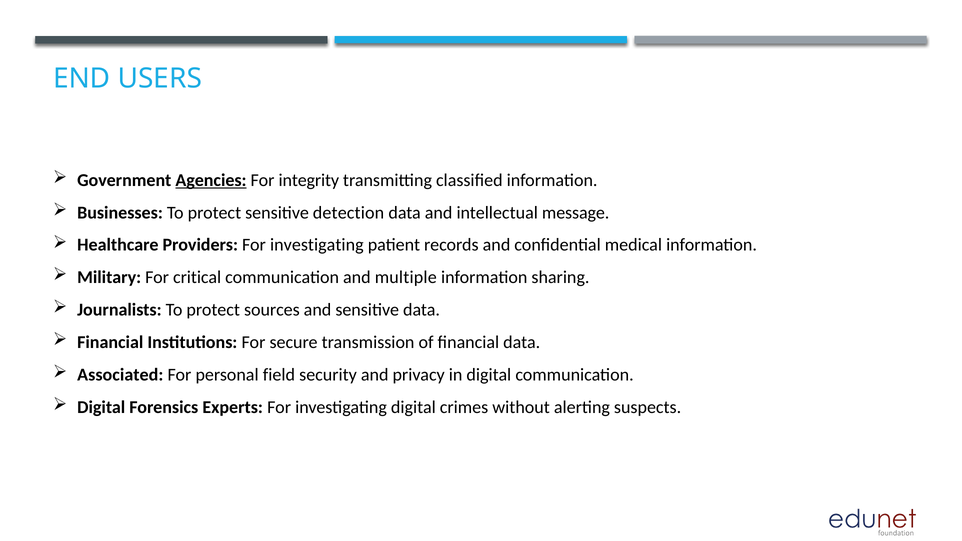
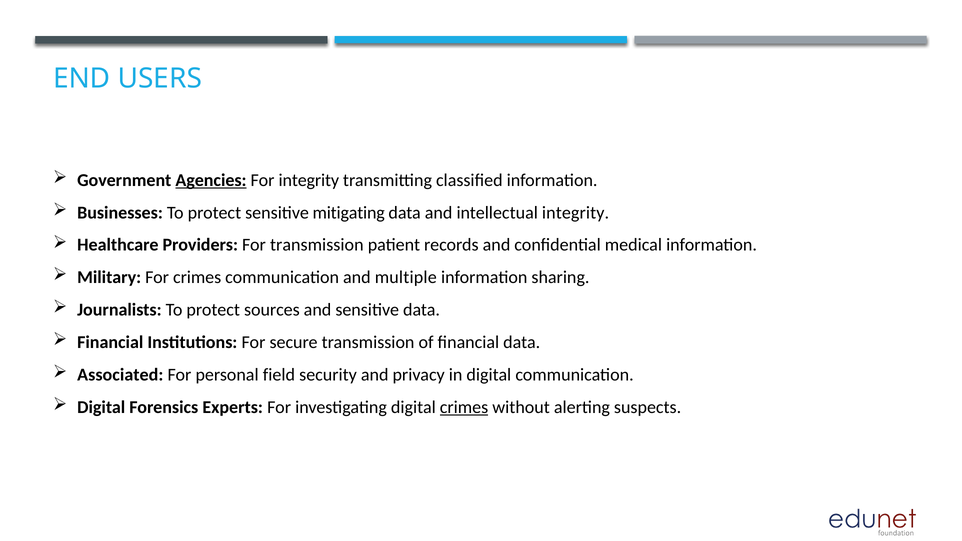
detection: detection -> mitigating (349, 213)
intellectual message: message -> integrity (576, 213)
Providers For investigating: investigating -> transmission (317, 245)
For critical: critical -> crimes (197, 278)
crimes underline: none -> present (464, 407)
